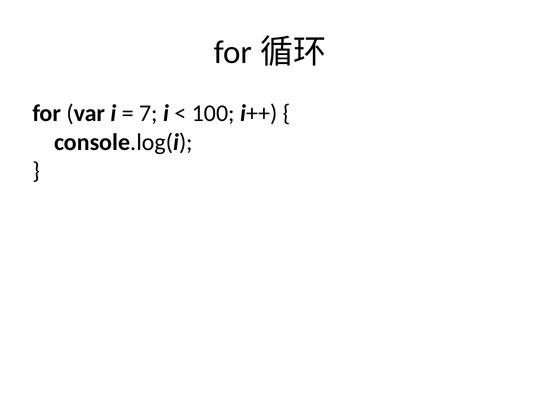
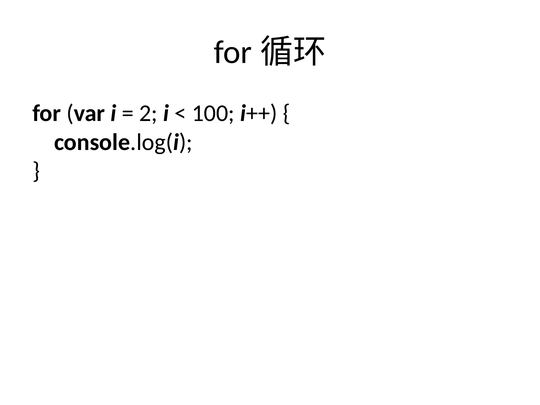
7: 7 -> 2 (148, 113)
